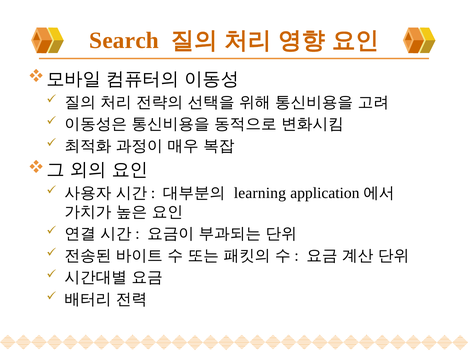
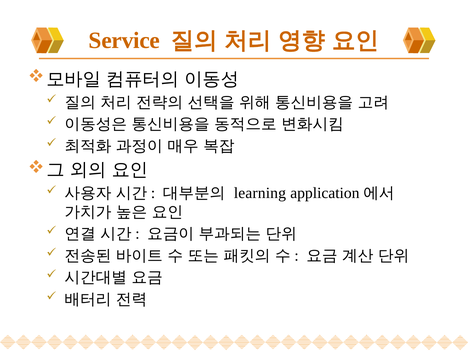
Search: Search -> Service (124, 40)
